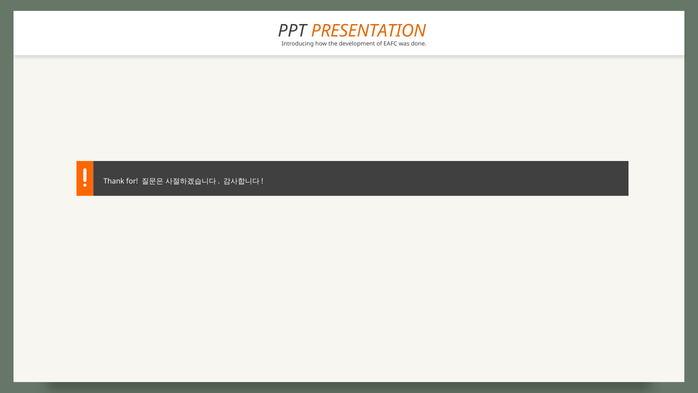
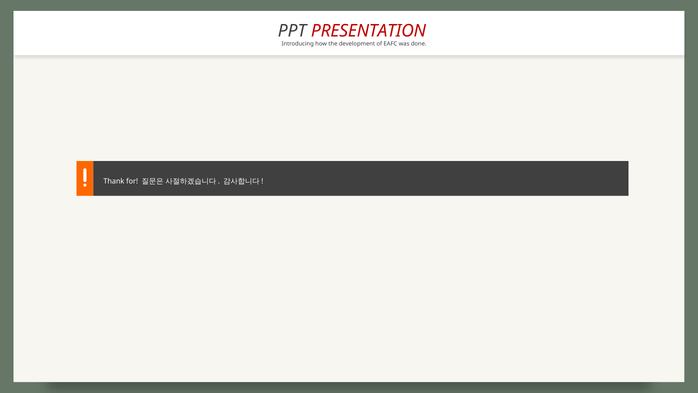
PRESENTATION colour: orange -> red (368, 31)
